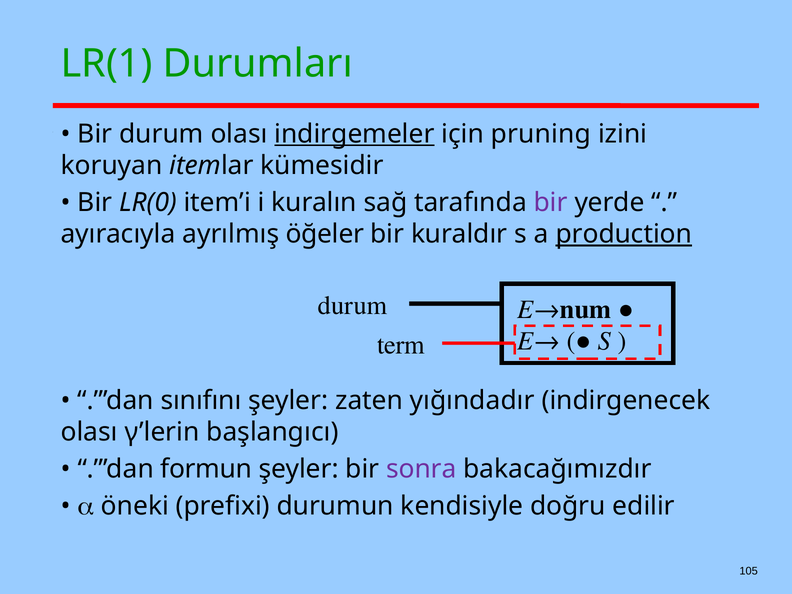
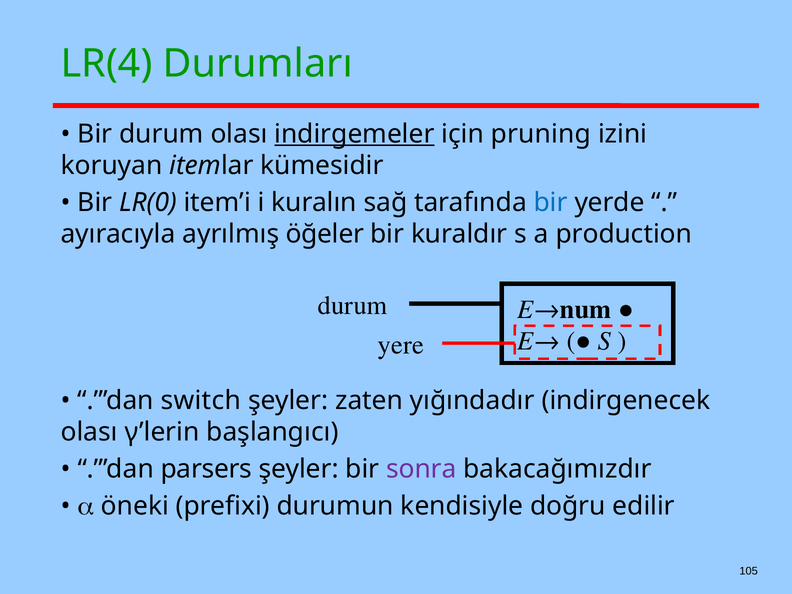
LR(1: LR(1 -> LR(4 (107, 63)
bir colour: purple -> blue (551, 202)
production underline: present -> none (624, 234)
term: term -> yere (401, 345)
sınıfını: sınıfını -> switch (201, 401)
formun: formun -> parsers (206, 469)
